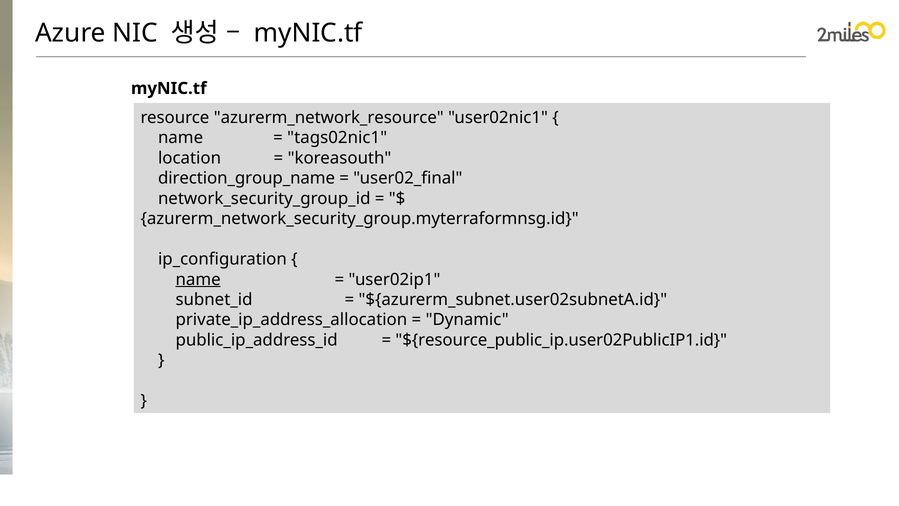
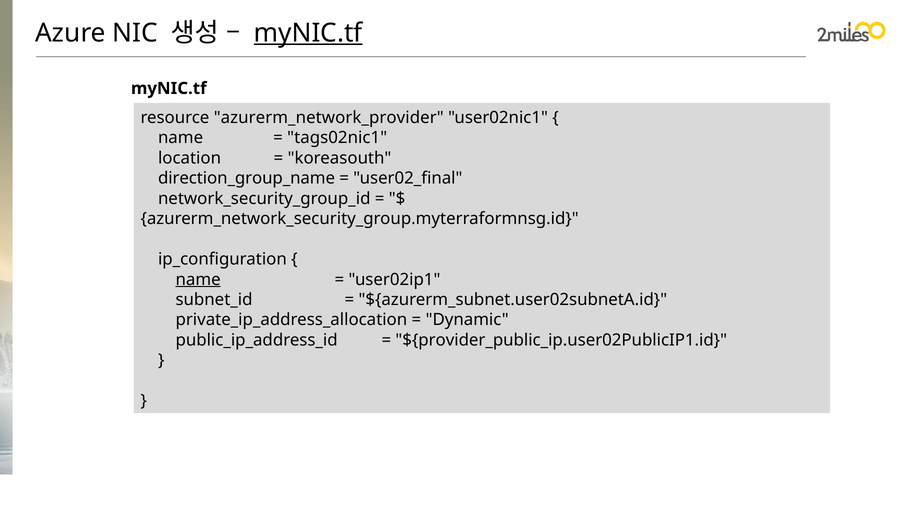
myNIC.tf underline: none -> present (308, 33)
azurerm_network_resource: azurerm_network_resource -> azurerm_network_provider (329, 117)
${resource_public_ip.user02PublicIP1.id: ${resource_public_ip.user02PublicIP1.id -> ${provider_public_ip.user02PublicIP1.id (561, 340)
